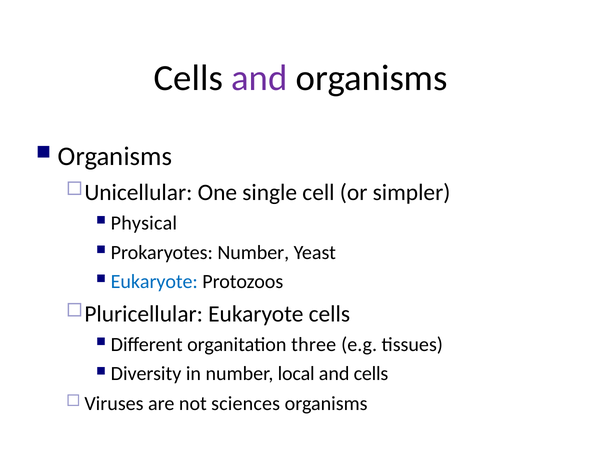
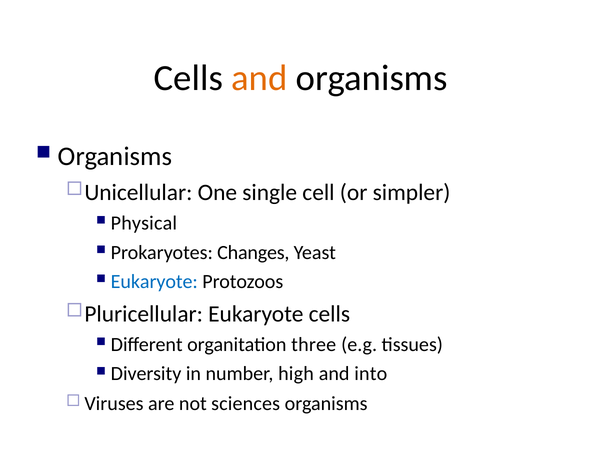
and colour: purple -> orange (259, 78)
Prokaryotes Number: Number -> Changes (253, 252)
local: local -> high (296, 373)
and cells: cells -> into (371, 373)
